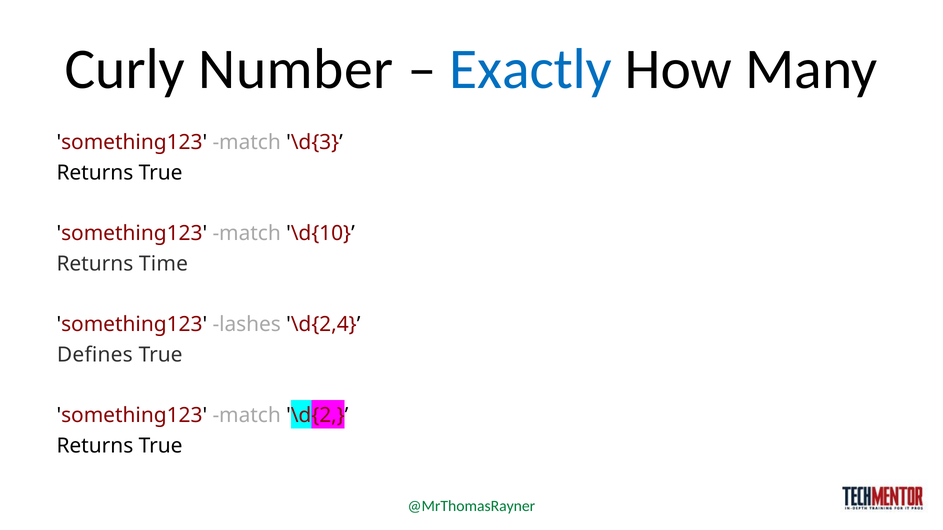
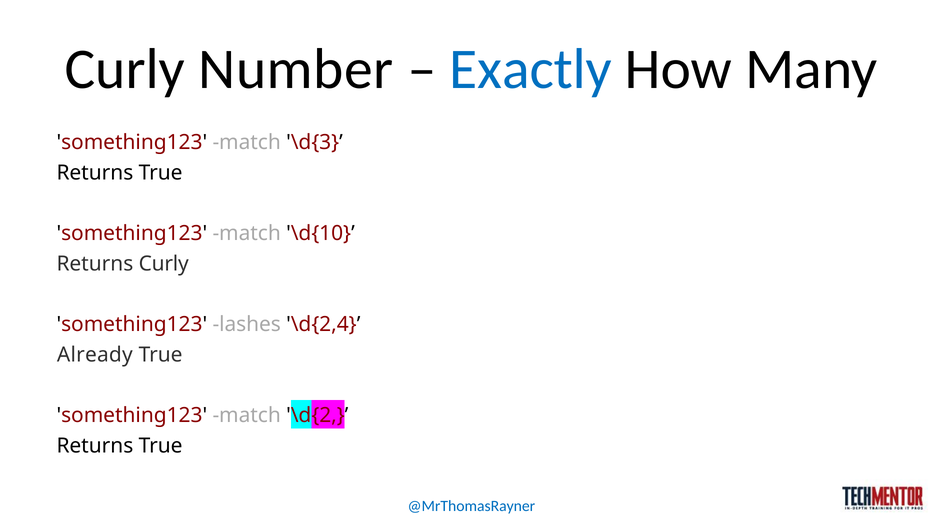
Returns Time: Time -> Curly (164, 264)
Defines: Defines -> Already (95, 355)
@MrThomasRayner colour: green -> blue (471, 507)
